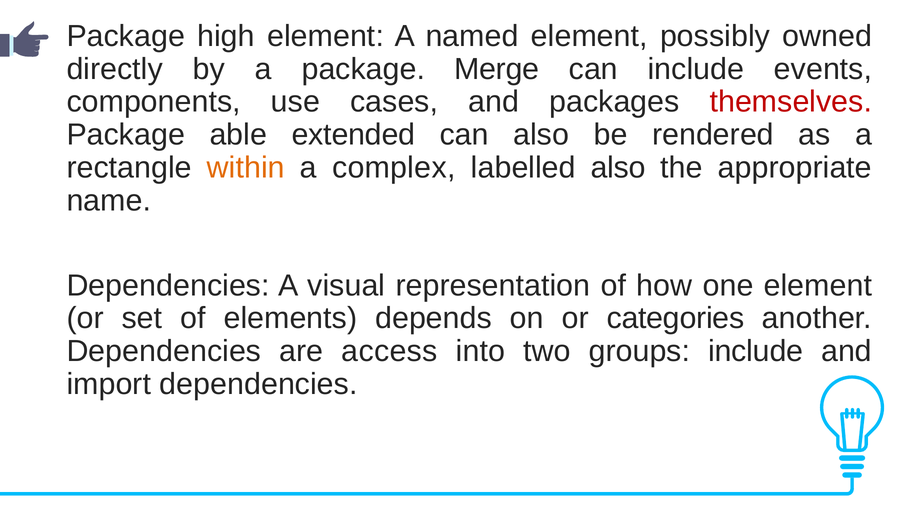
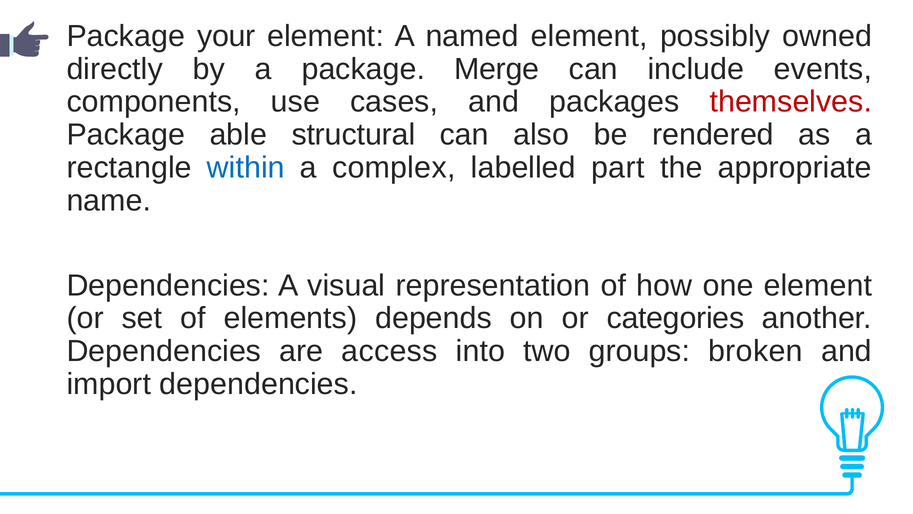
high: high -> your (226, 36)
extended: extended -> structural (353, 135)
within colour: orange -> blue (246, 168)
labelled also: also -> part (618, 168)
groups include: include -> broken (756, 351)
